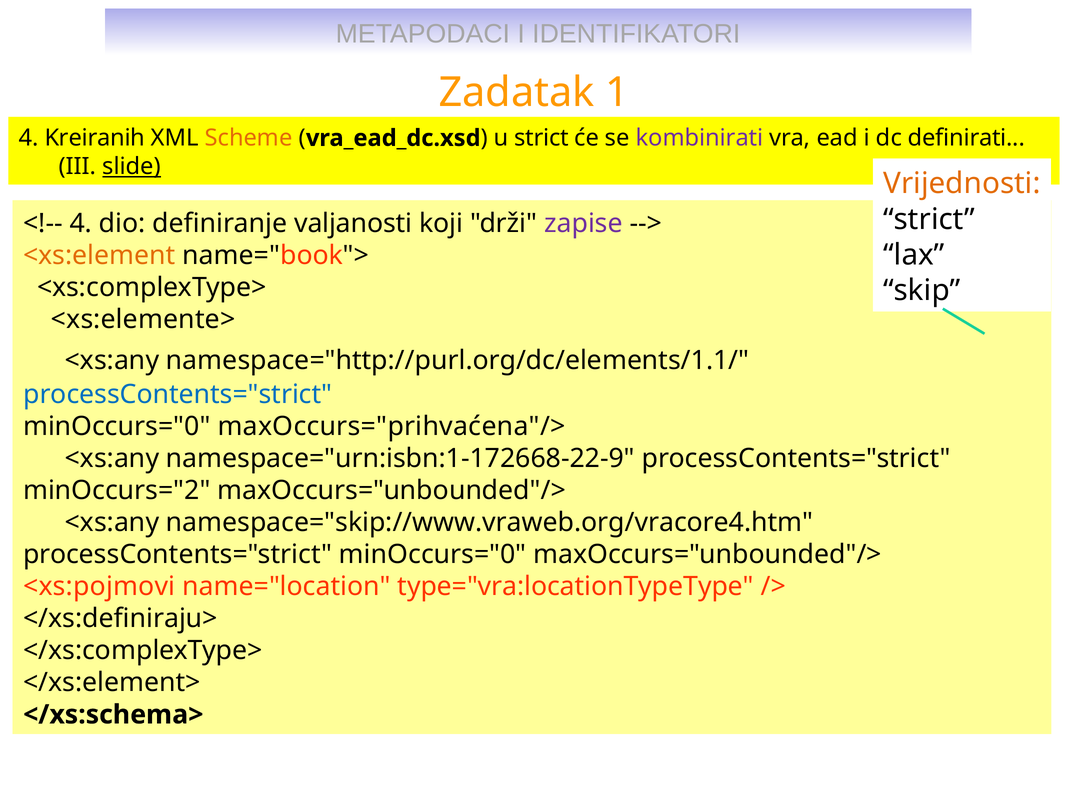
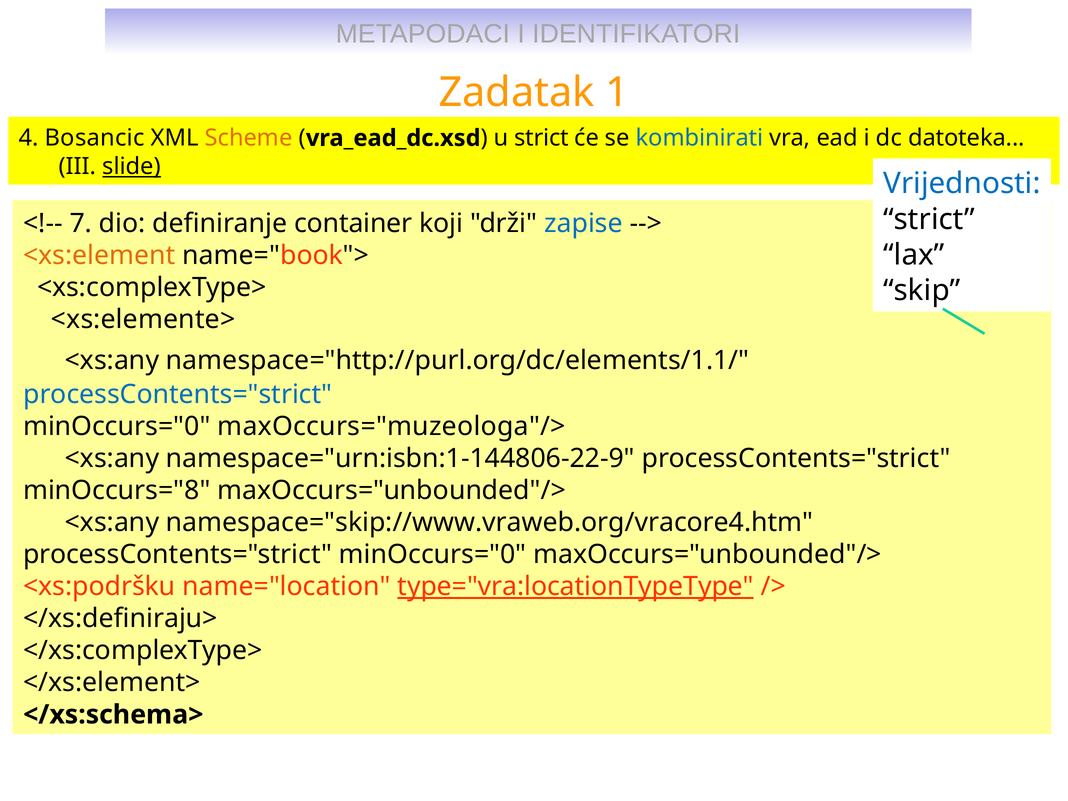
Kreiranih: Kreiranih -> Bosancic (95, 138)
kombinirati colour: purple -> blue (700, 138)
definirati: definirati -> datoteka (966, 138)
Vrijednosti colour: orange -> blue (962, 184)
4: 4 -> 7 (81, 223)
valjanosti: valjanosti -> container (353, 223)
zapise colour: purple -> blue (583, 223)
maxOccurs="prihvaćena"/>: maxOccurs="prihvaćena"/> -> maxOccurs="muzeologa"/> (392, 426)
namespace="urn:isbn:1-172668-22-9: namespace="urn:isbn:1-172668-22-9 -> namespace="urn:isbn:1-144806-22-9 (400, 458)
minOccurs="2: minOccurs="2 -> minOccurs="8 (117, 490)
<xs:pojmovi: <xs:pojmovi -> <xs:podršku (99, 586)
type="vra:locationTypeType underline: none -> present (576, 586)
